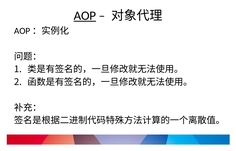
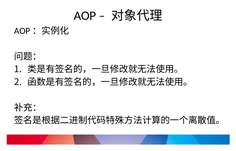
AOP underline: present -> none (85, 16)
